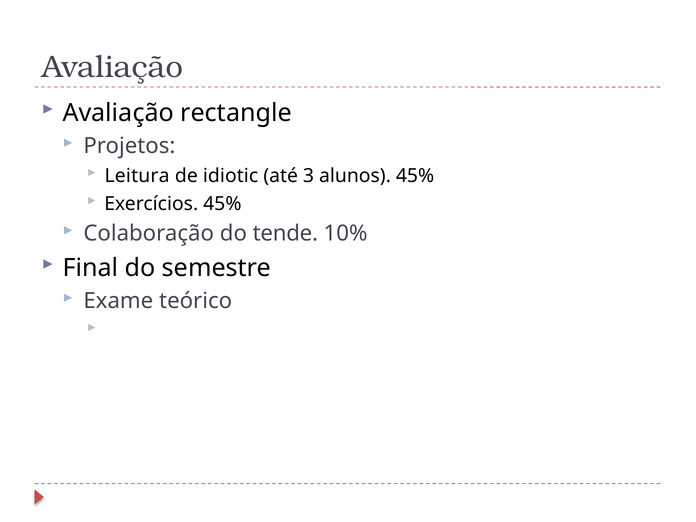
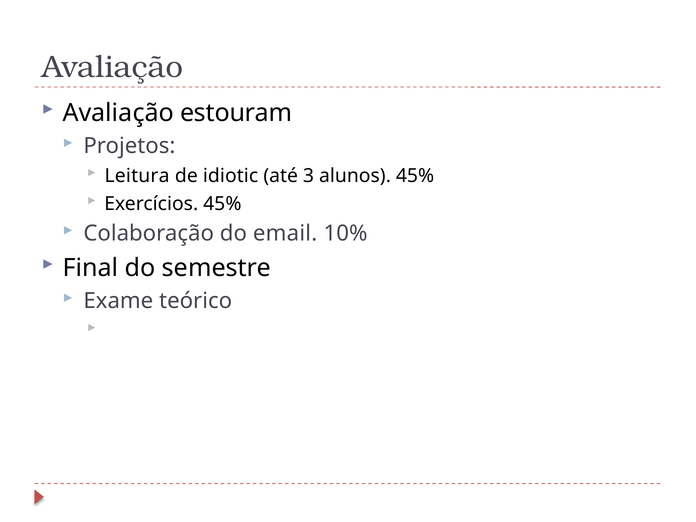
rectangle: rectangle -> estouram (236, 113)
tende: tende -> email (285, 234)
